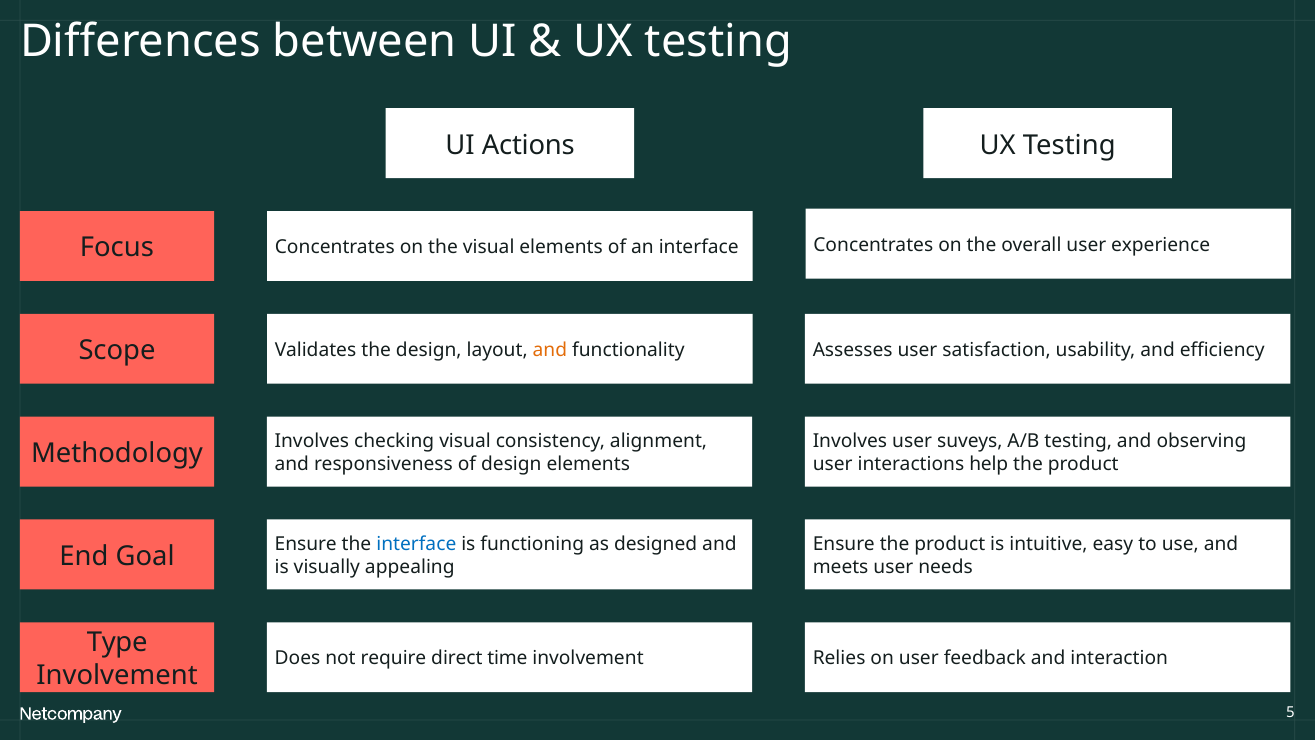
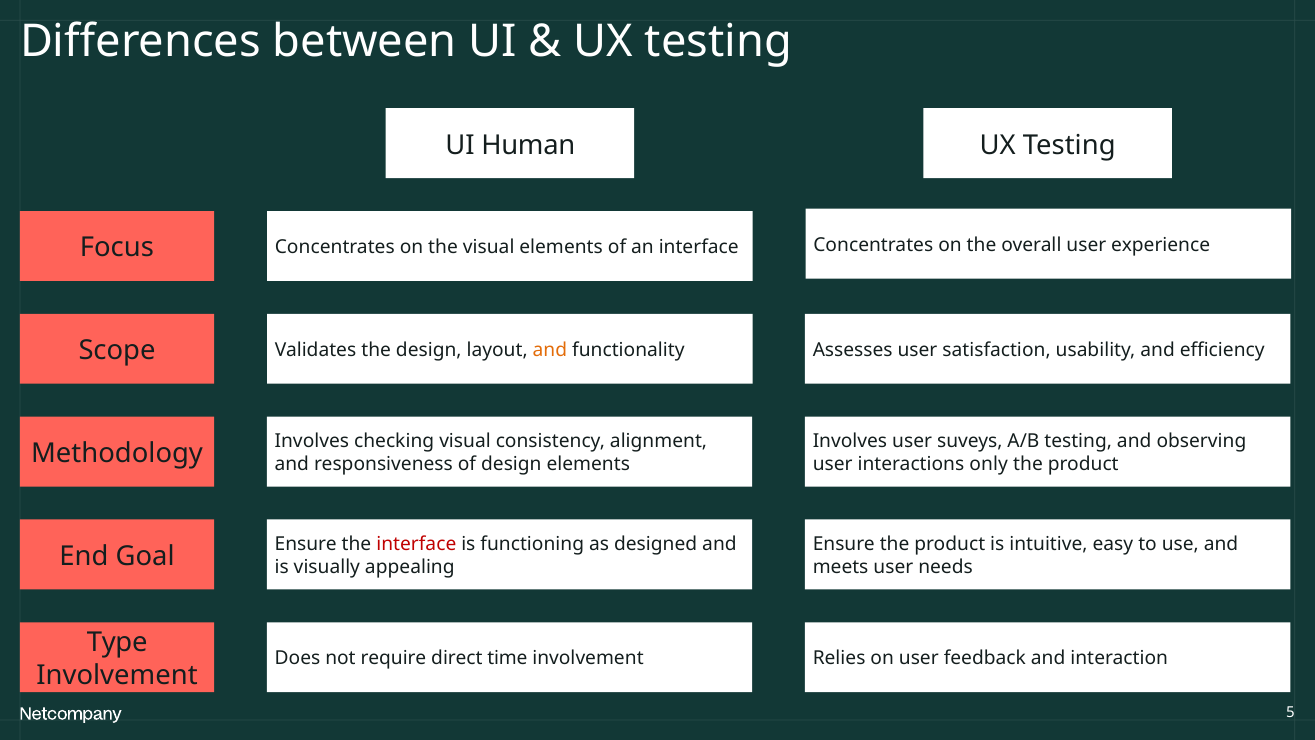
Actions: Actions -> Human (528, 145)
help: help -> only (989, 464)
interface colour: blue -> red (416, 544)
